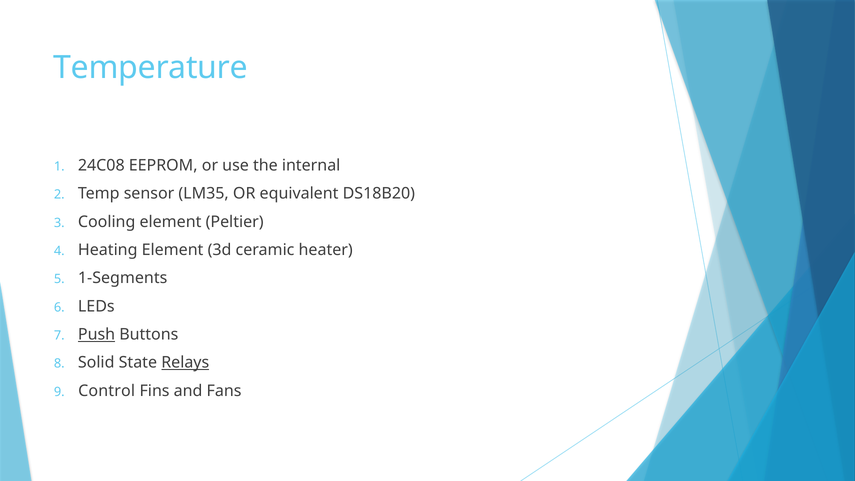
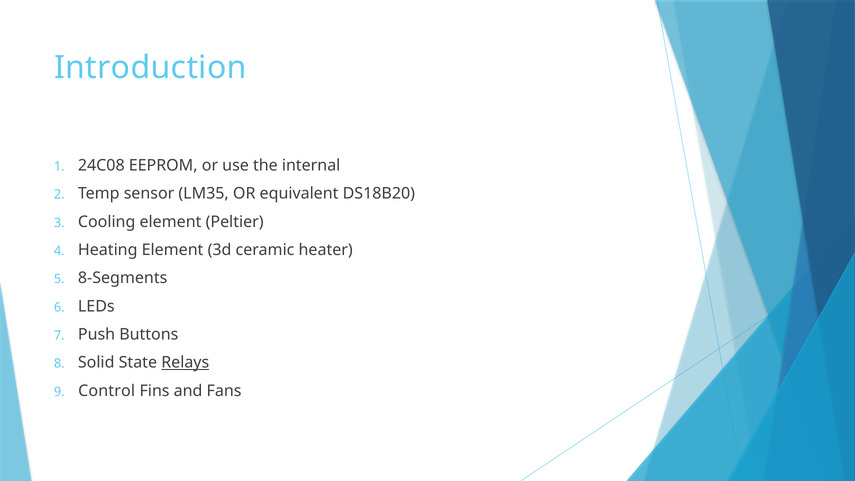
Temperature: Temperature -> Introduction (150, 67)
1-Segments: 1-Segments -> 8-Segments (123, 278)
Push underline: present -> none (97, 334)
